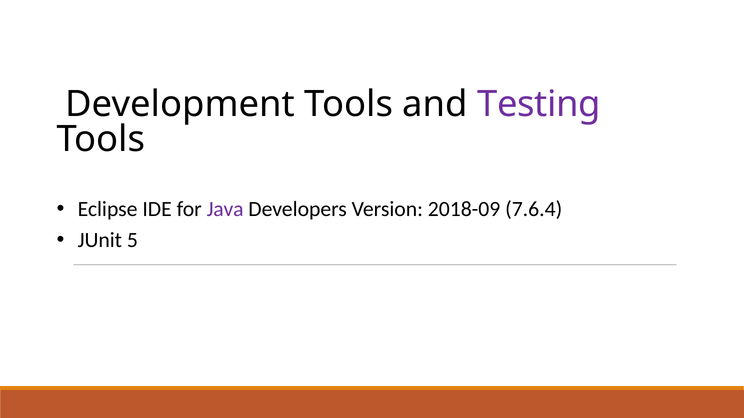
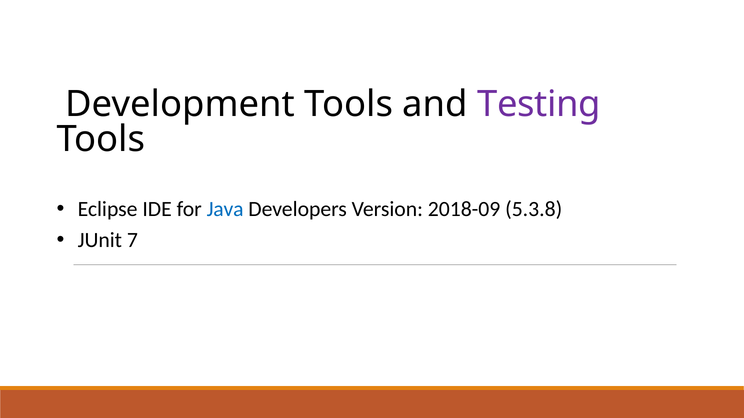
Java colour: purple -> blue (225, 209)
7.6.4: 7.6.4 -> 5.3.8 (534, 209)
5: 5 -> 7 (132, 240)
